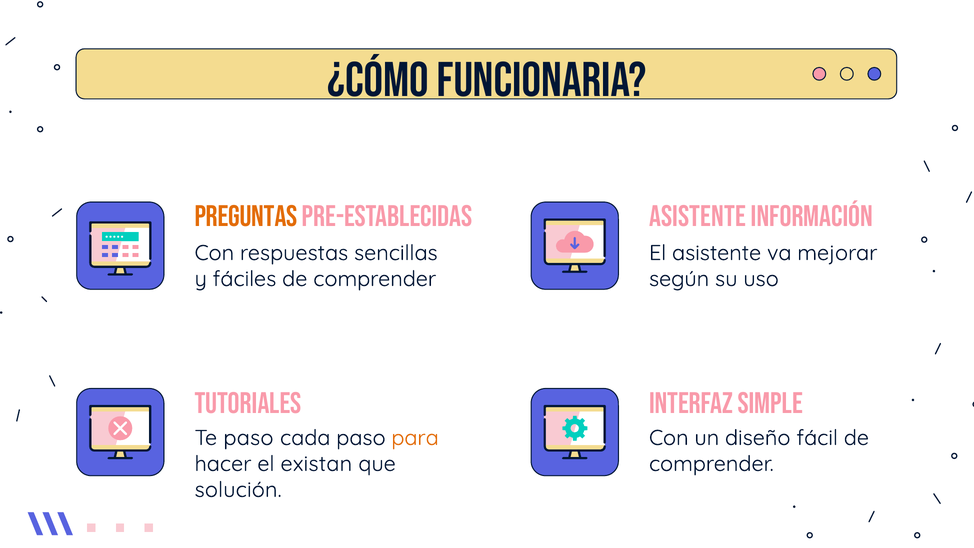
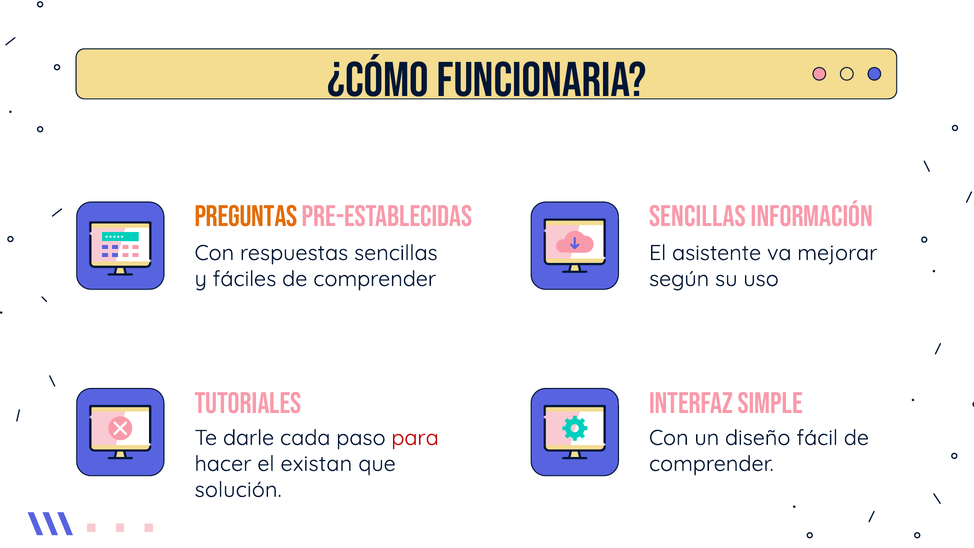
Asistente: Asistente -> Sencillas (698, 216)
Te paso: paso -> darle (249, 438)
para colour: orange -> red (415, 438)
